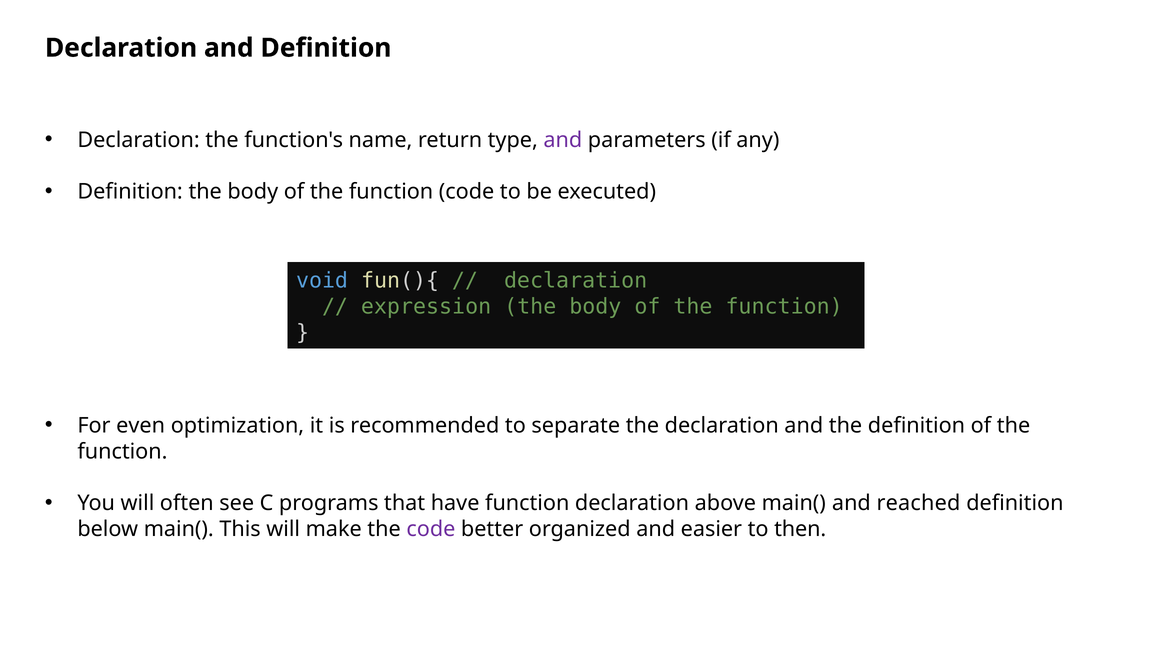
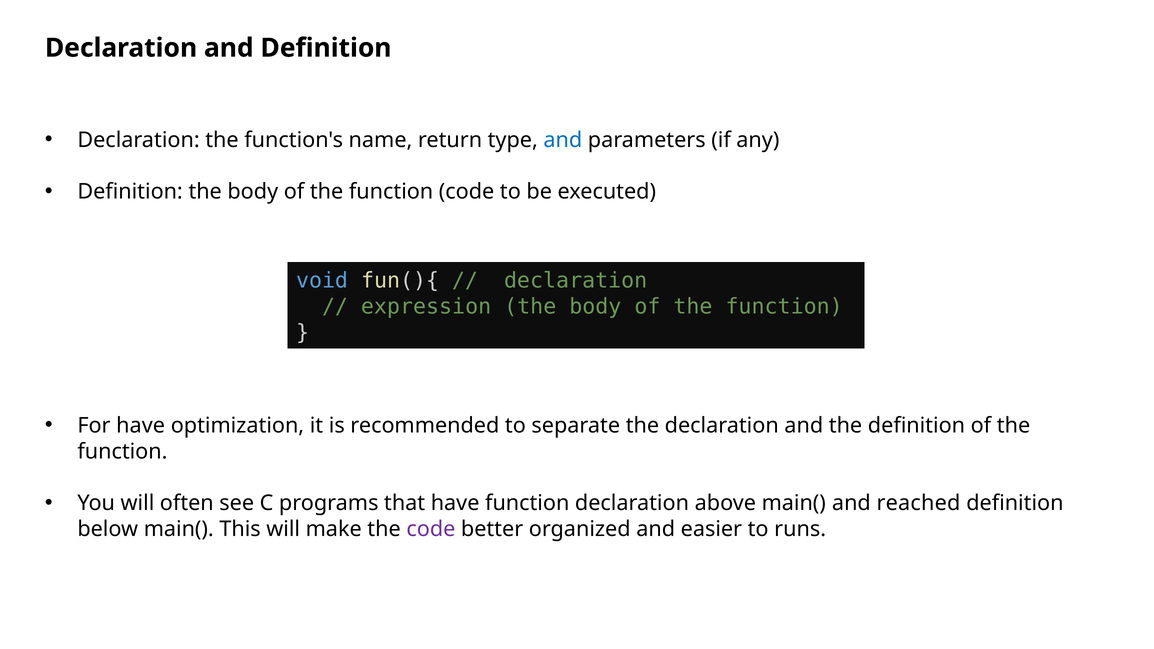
and colour: purple -> blue (563, 140)
For even: even -> have (141, 426)
then: then -> runs (800, 529)
